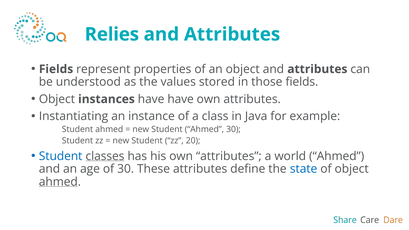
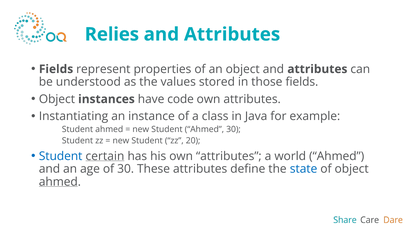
have have: have -> code (181, 99)
classes: classes -> certain (105, 156)
